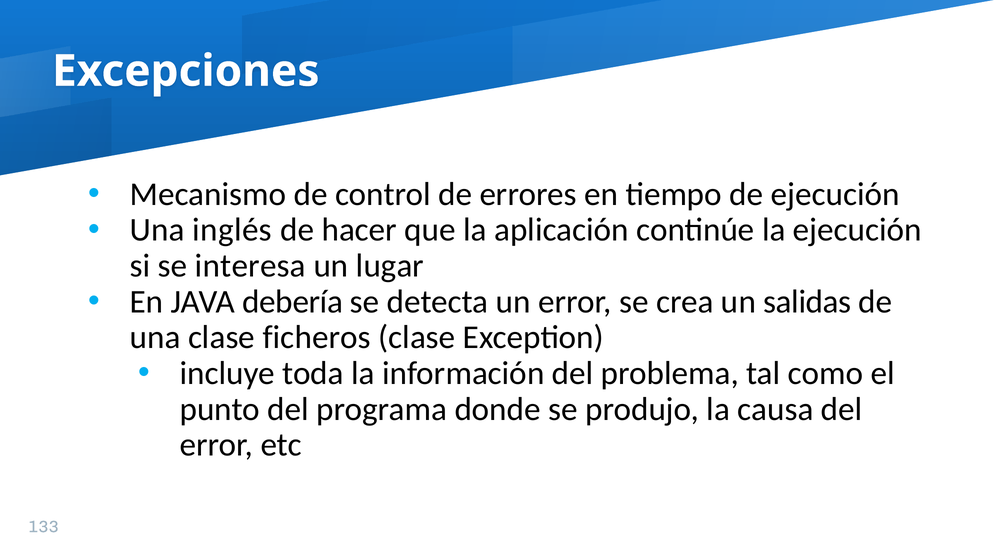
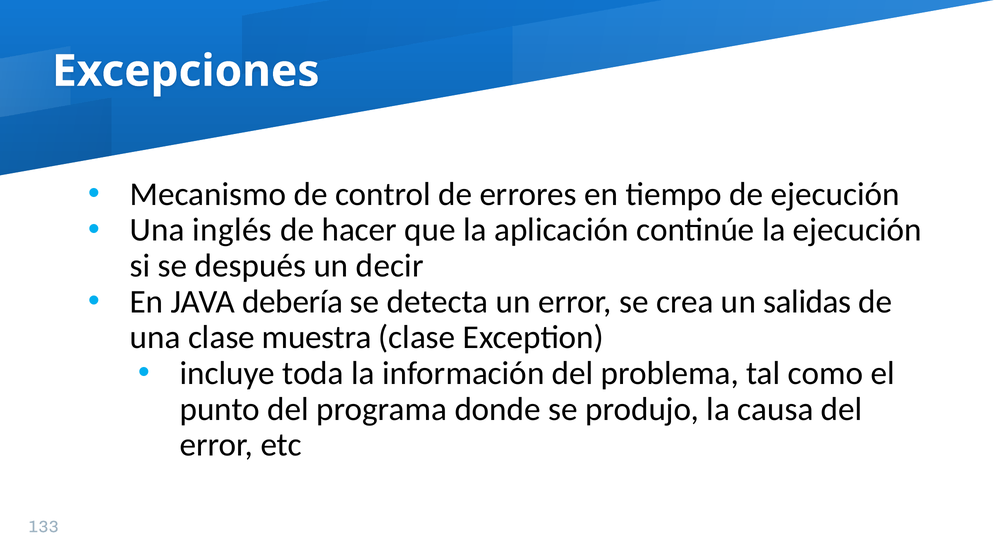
interesa: interesa -> después (250, 266)
lugar: lugar -> decir (390, 266)
ficheros: ficheros -> muestra (317, 337)
